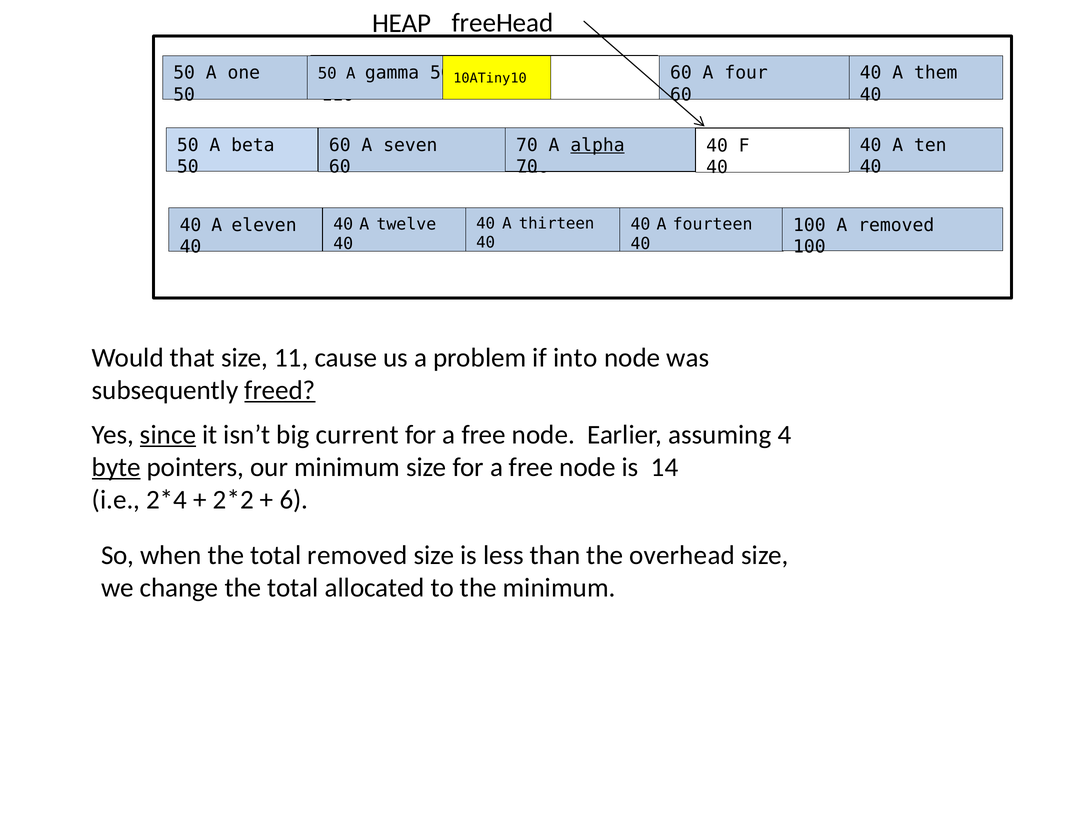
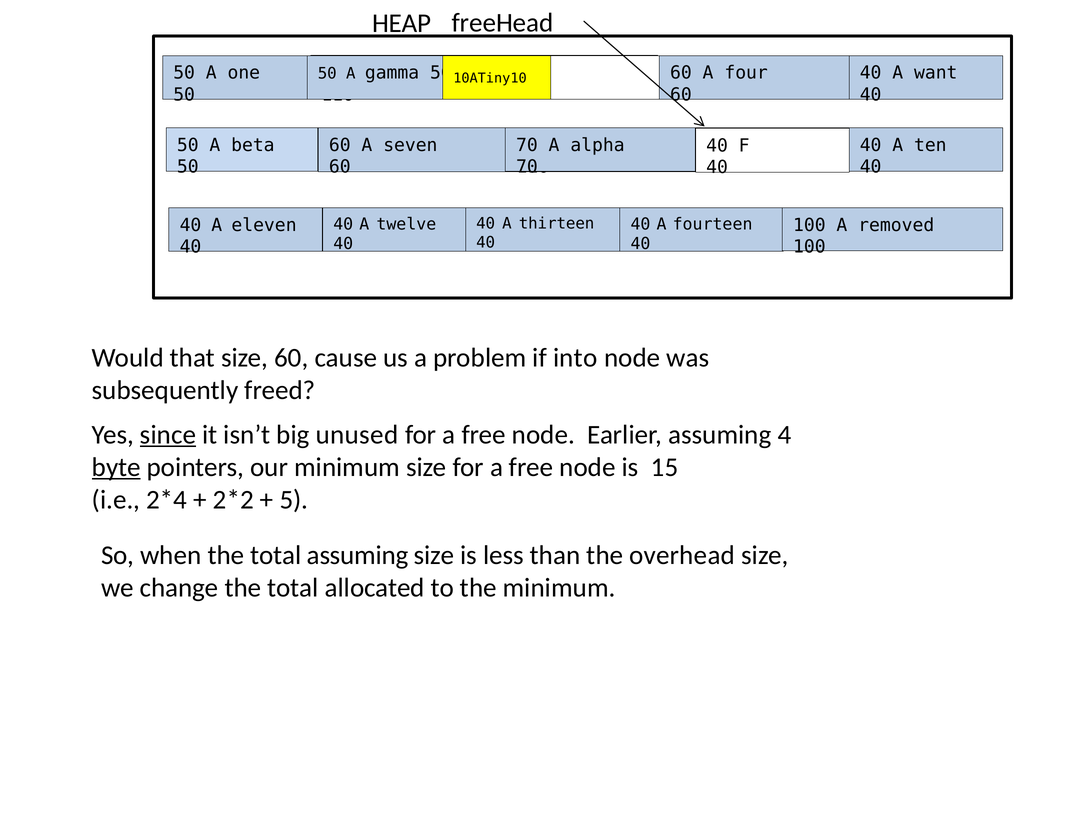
them: them -> want (936, 73)
alpha underline: present -> none (598, 145)
size 11: 11 -> 60 (291, 358)
freed underline: present -> none (280, 390)
current: current -> unused (357, 435)
14: 14 -> 15 (665, 467)
6: 6 -> 5 (294, 500)
total removed: removed -> assuming (358, 555)
